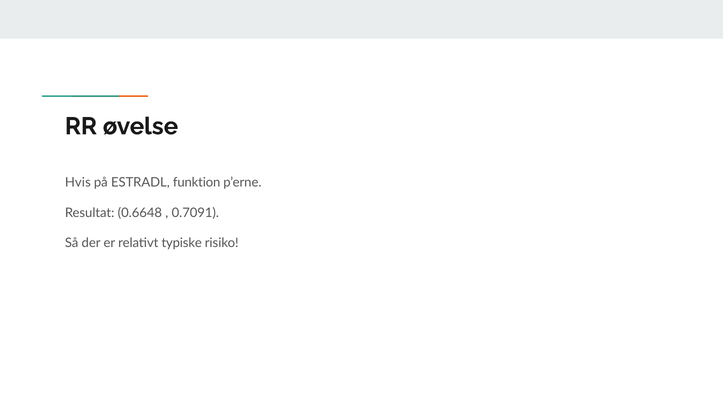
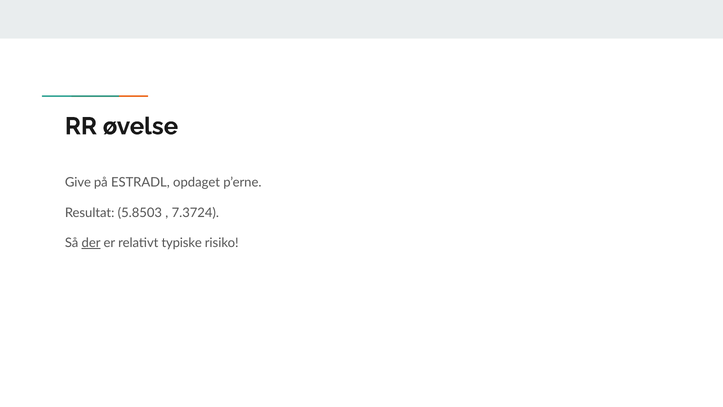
Hvis: Hvis -> Give (78, 183)
funktion: funktion -> opdaget (197, 183)
0.6648: 0.6648 -> 5.8503 (140, 213)
0.7091: 0.7091 -> 7.3724 (195, 213)
der underline: none -> present (91, 243)
